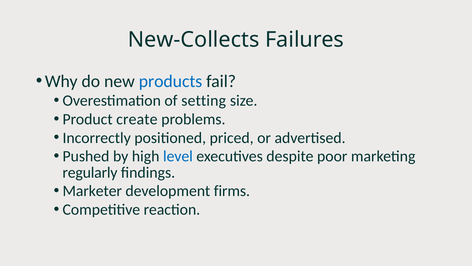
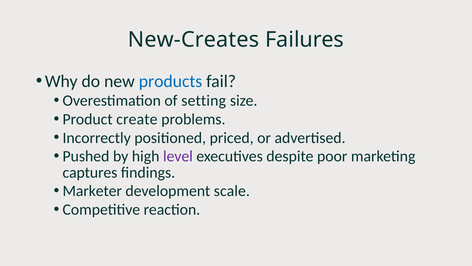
New-Collects: New-Collects -> New-Creates (194, 40)
level colour: blue -> purple (178, 156)
regularly: regularly -> captures (90, 172)
firms: firms -> scale (232, 191)
